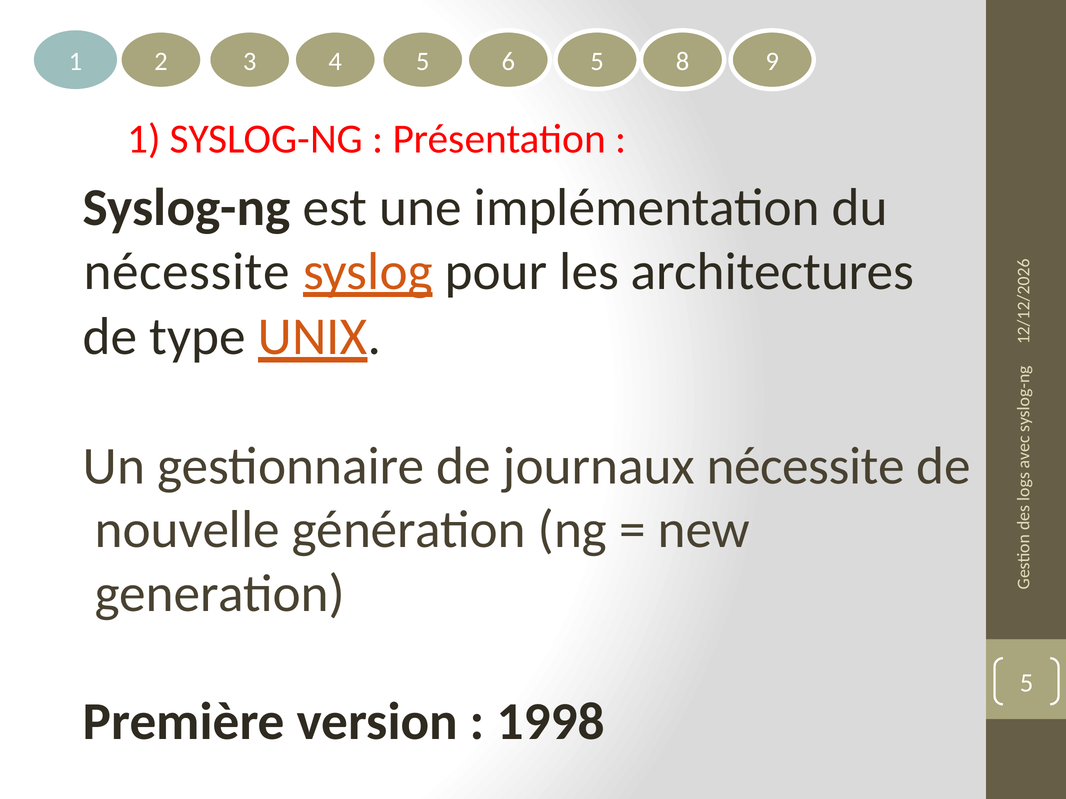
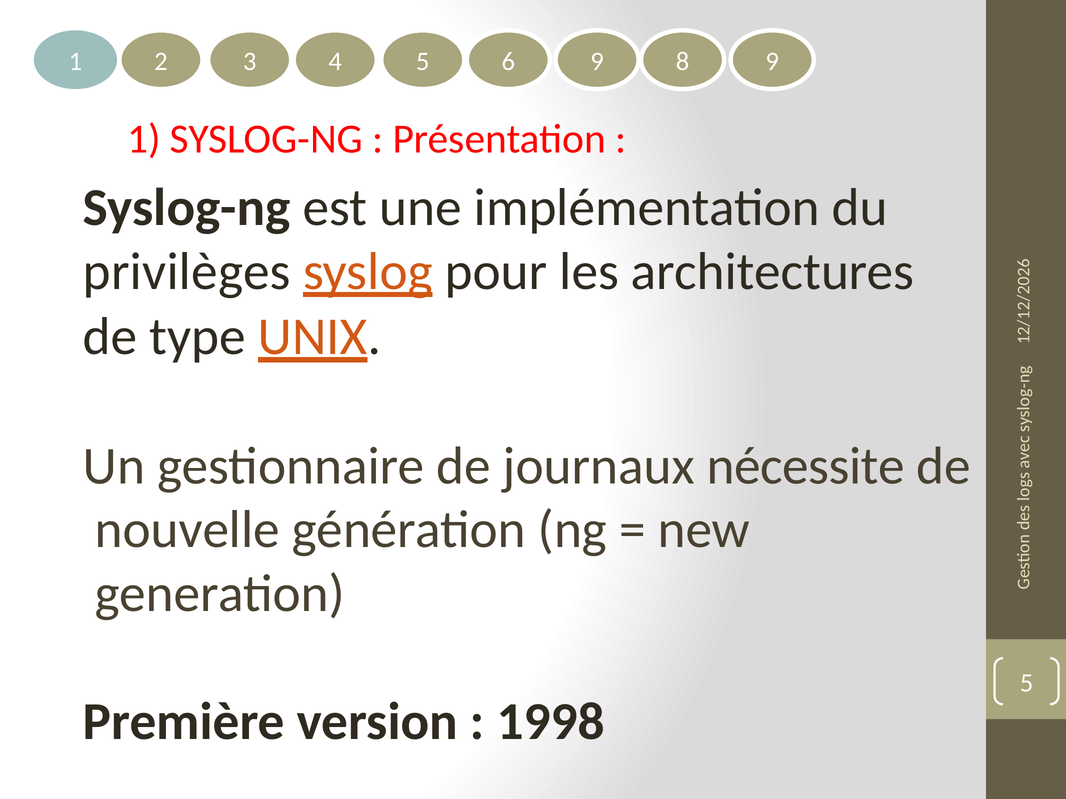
6 5: 5 -> 9 (597, 62)
nécessite: nécessite -> privilèges (187, 272)
